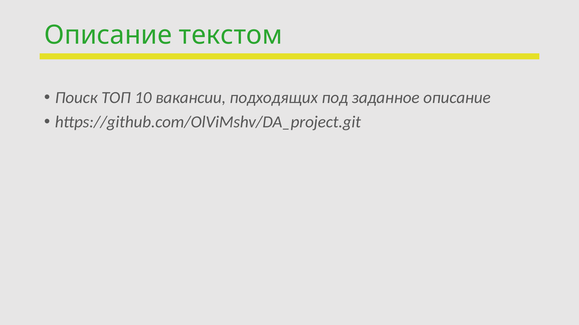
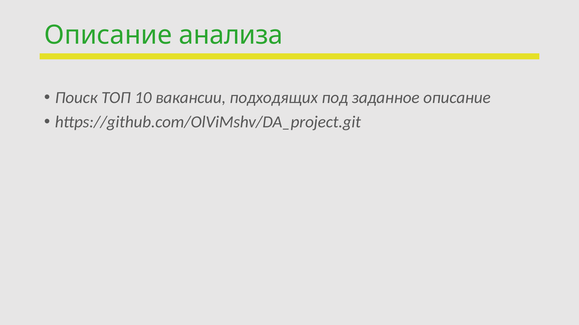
текстом: текстом -> анализа (231, 35)
